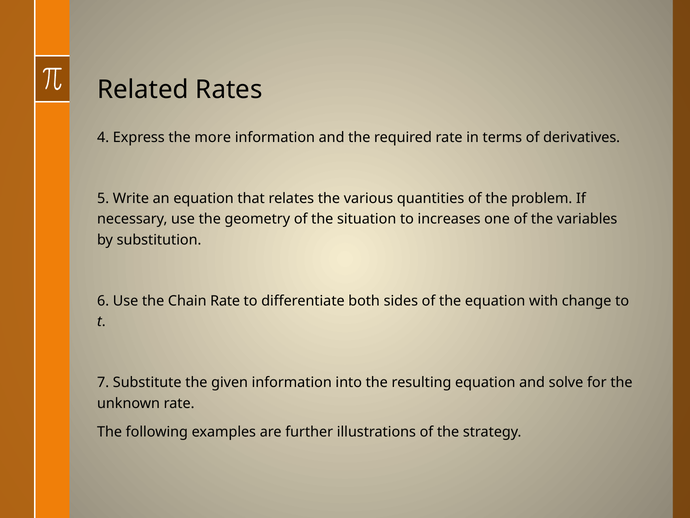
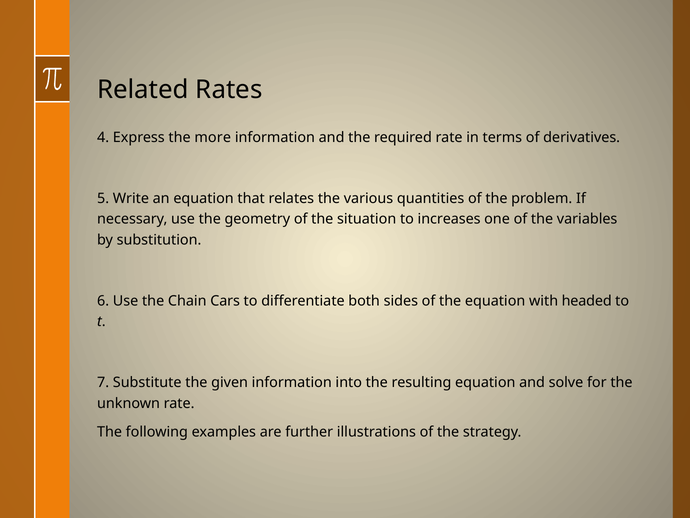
Chain Rate: Rate -> Cars (225, 301)
change: change -> headed (587, 301)
